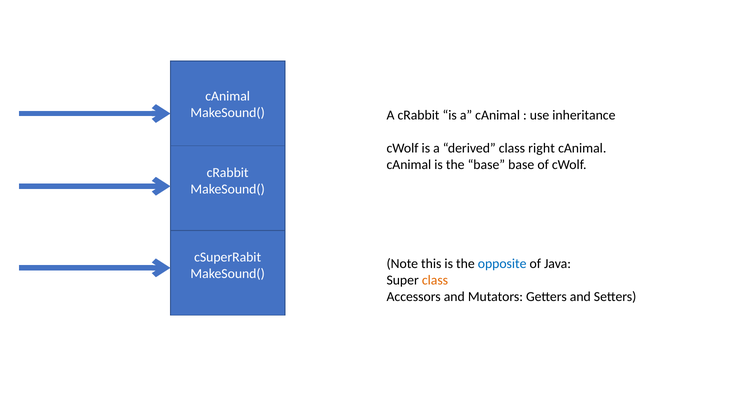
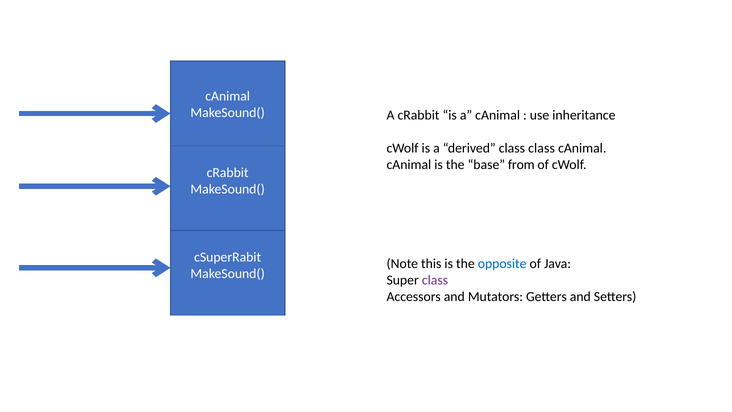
class right: right -> class (542, 148)
base base: base -> from (521, 165)
class colour: orange -> purple (435, 280)
